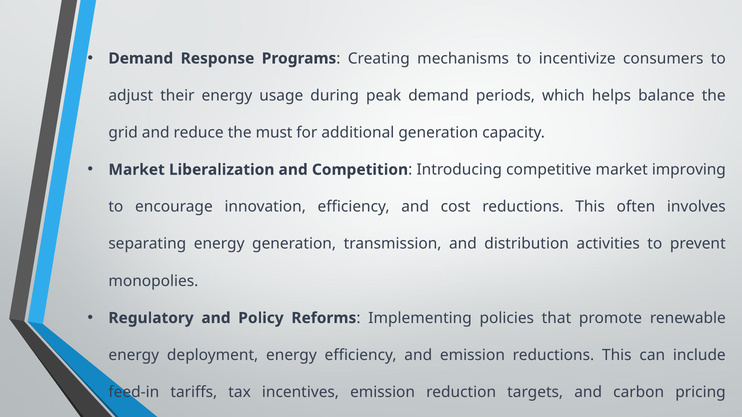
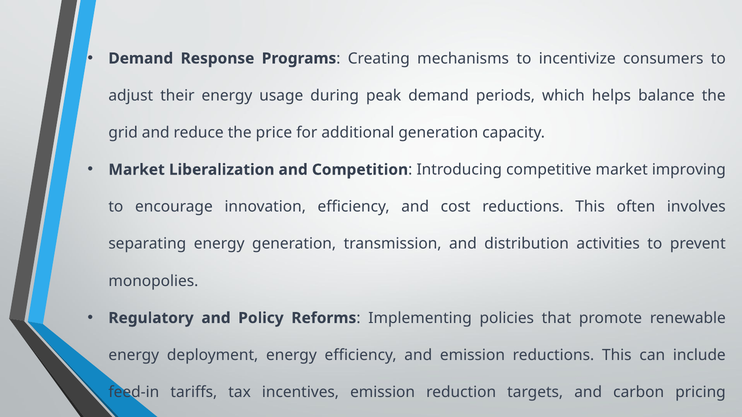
must: must -> price (274, 133)
